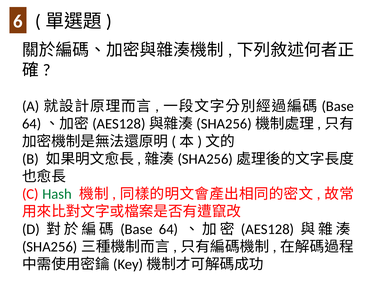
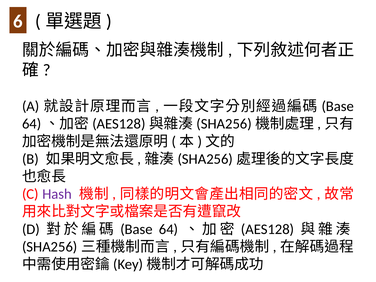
Hash colour: green -> purple (57, 194)
